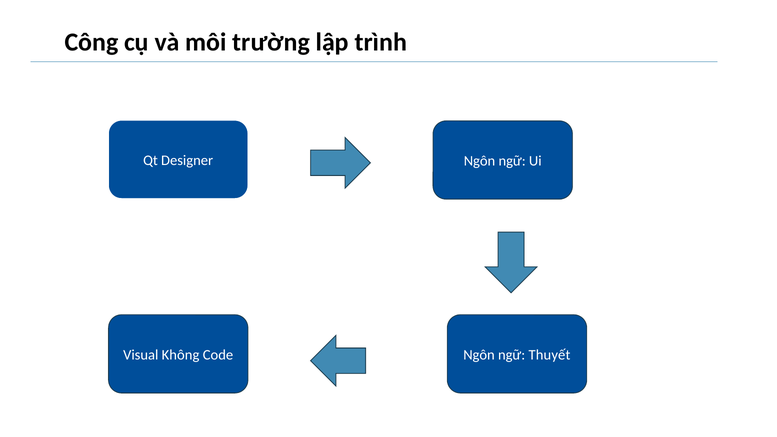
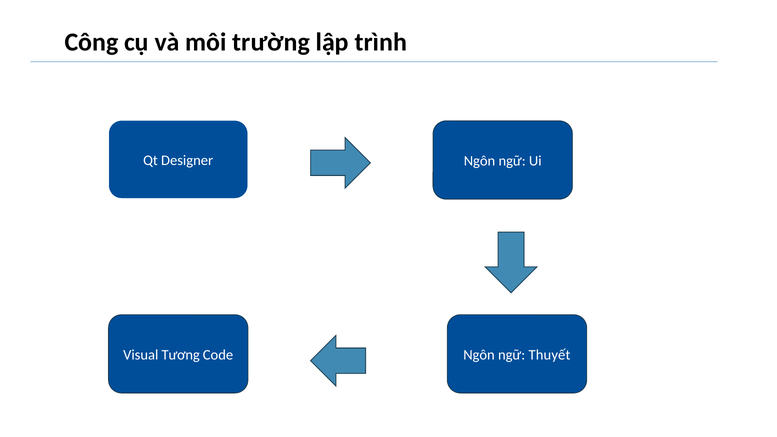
Không: Không -> Tương (181, 355)
